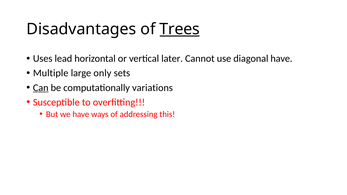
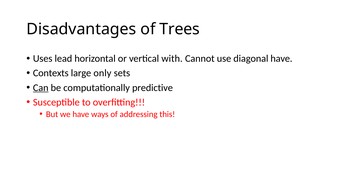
Trees underline: present -> none (180, 29)
later: later -> with (172, 59)
Multiple: Multiple -> Contexts (51, 73)
variations: variations -> predictive (153, 88)
